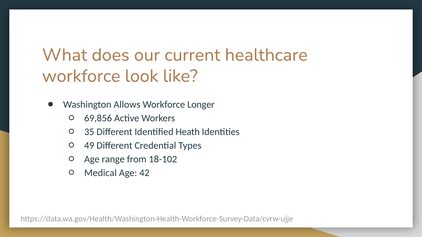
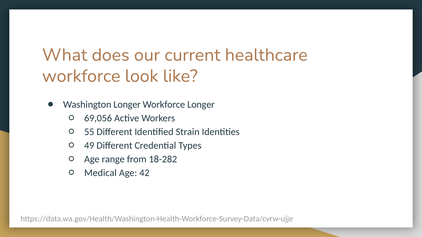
Washington Allows: Allows -> Longer (127, 105)
69,856: 69,856 -> 69,056 (98, 118)
35: 35 -> 55 (89, 132)
Heath: Heath -> Strain (188, 132)
18-102: 18-102 -> 18-282 (163, 160)
